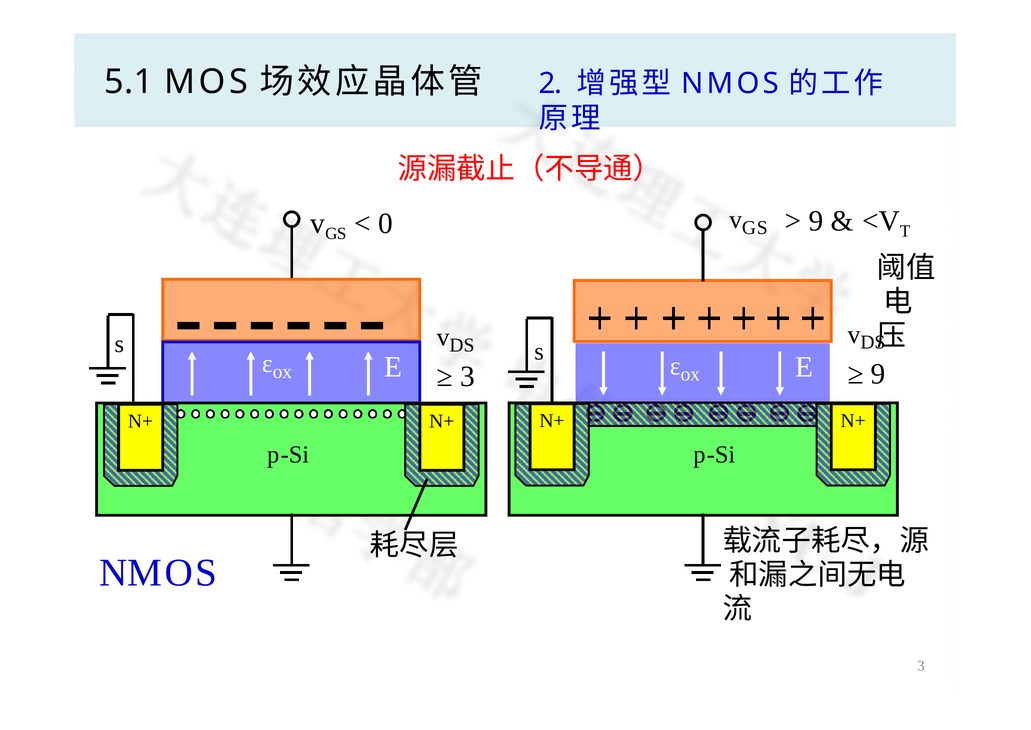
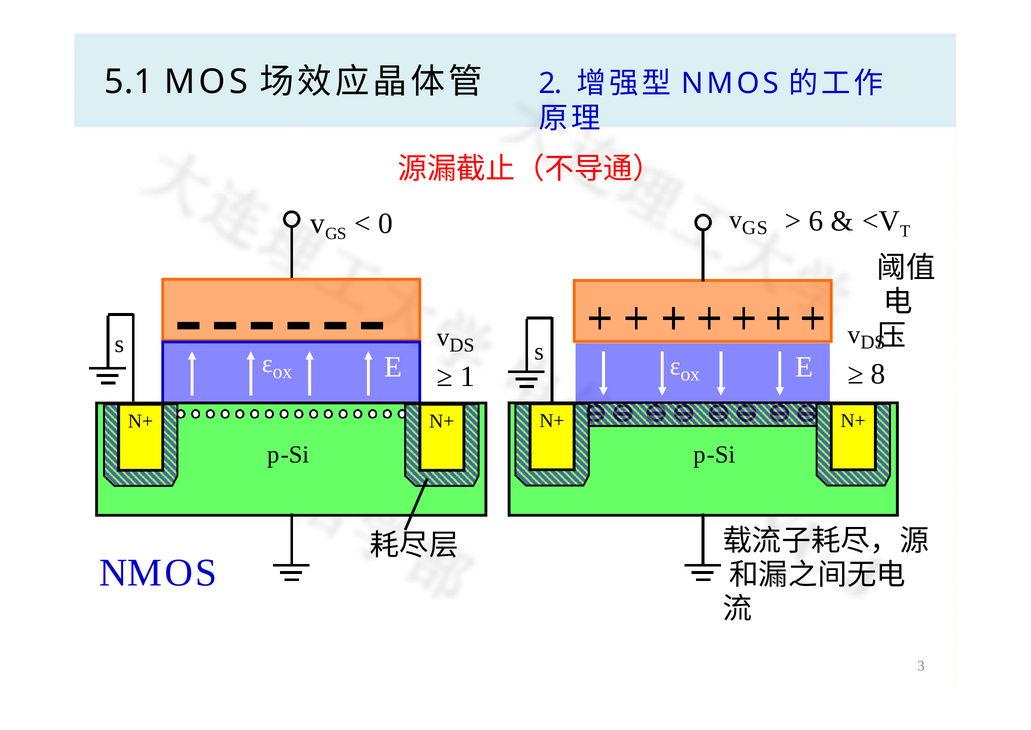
9: 9 -> 6 (816, 221)
9: 9 -> 8 (878, 373)
3: 3 -> 1 (467, 376)
